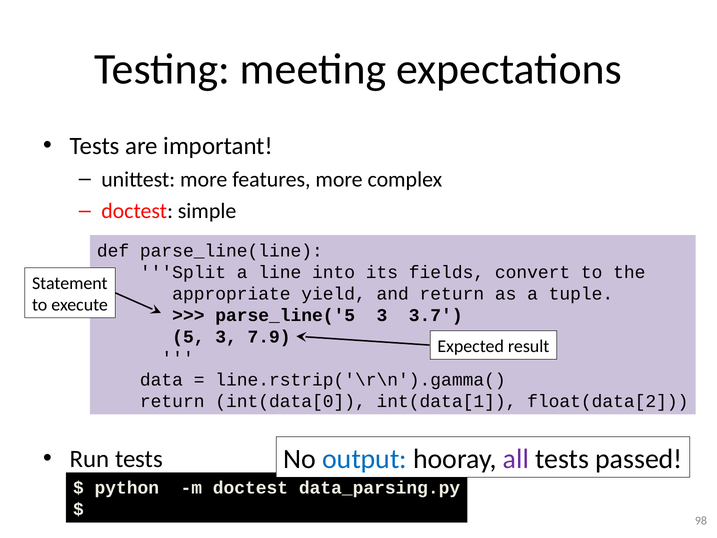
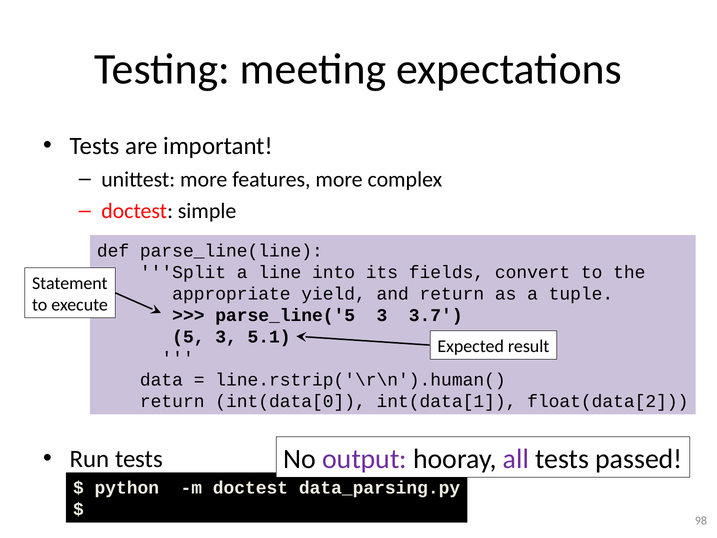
7.9: 7.9 -> 5.1 (269, 337)
line.rstrip('\r\n').gamma(: line.rstrip('\r\n').gamma( -> line.rstrip('\r\n').human( (360, 380)
output colour: blue -> purple (365, 459)
